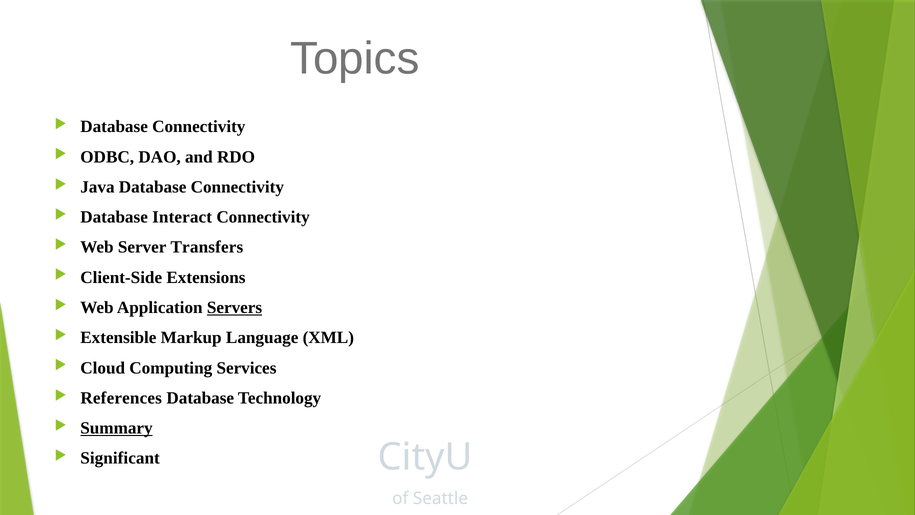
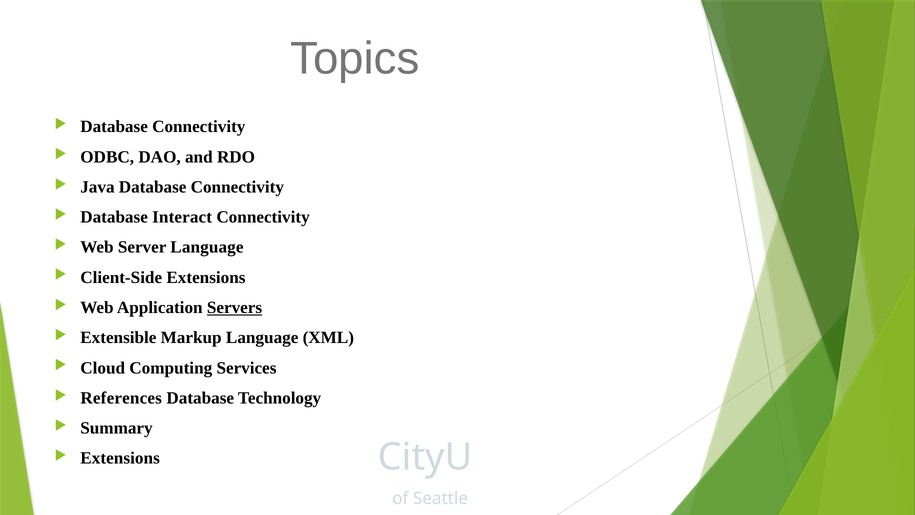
Server Transfers: Transfers -> Language (207, 247)
Summary underline: present -> none (116, 428)
Significant: Significant -> Extensions (120, 458)
